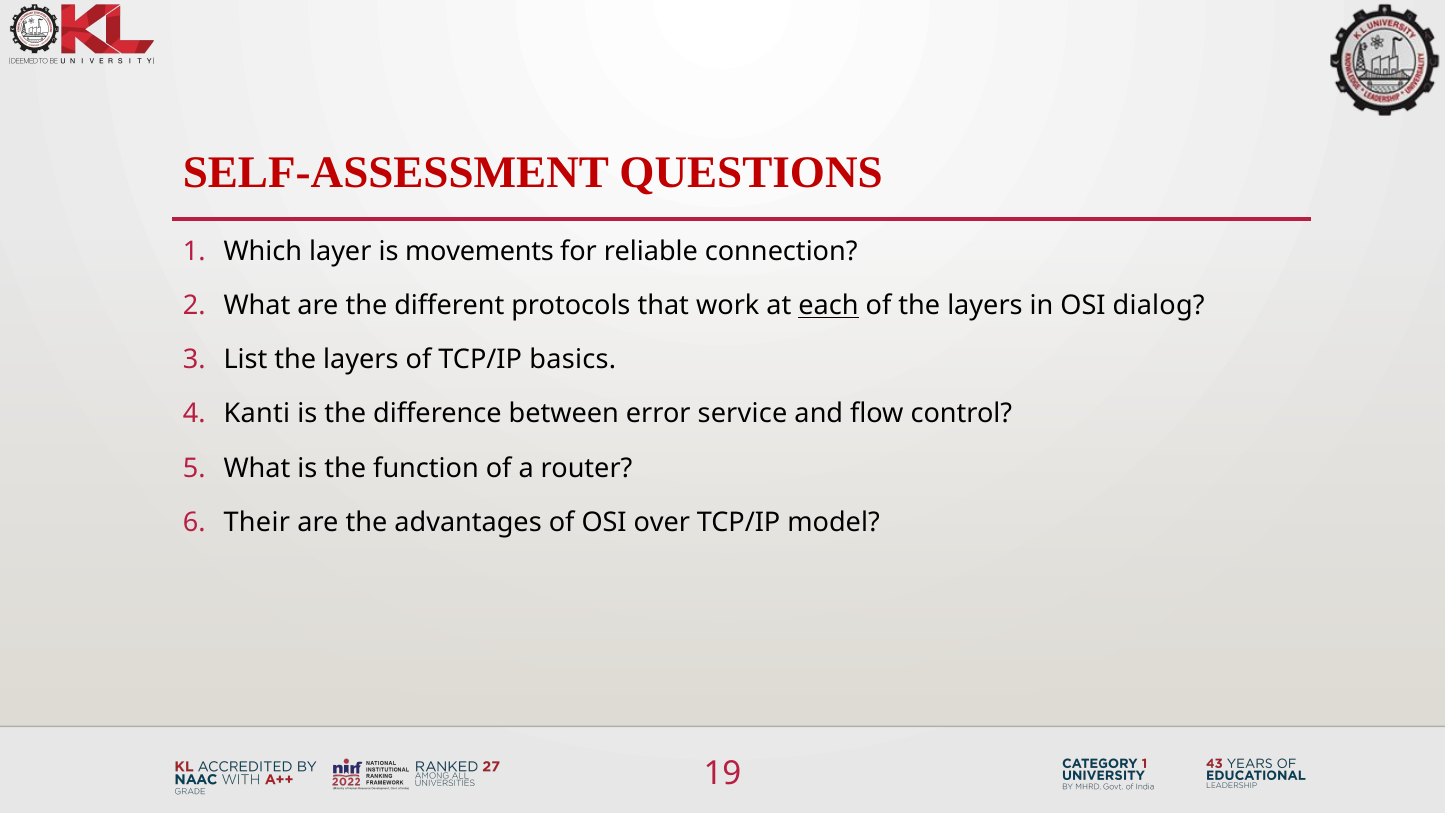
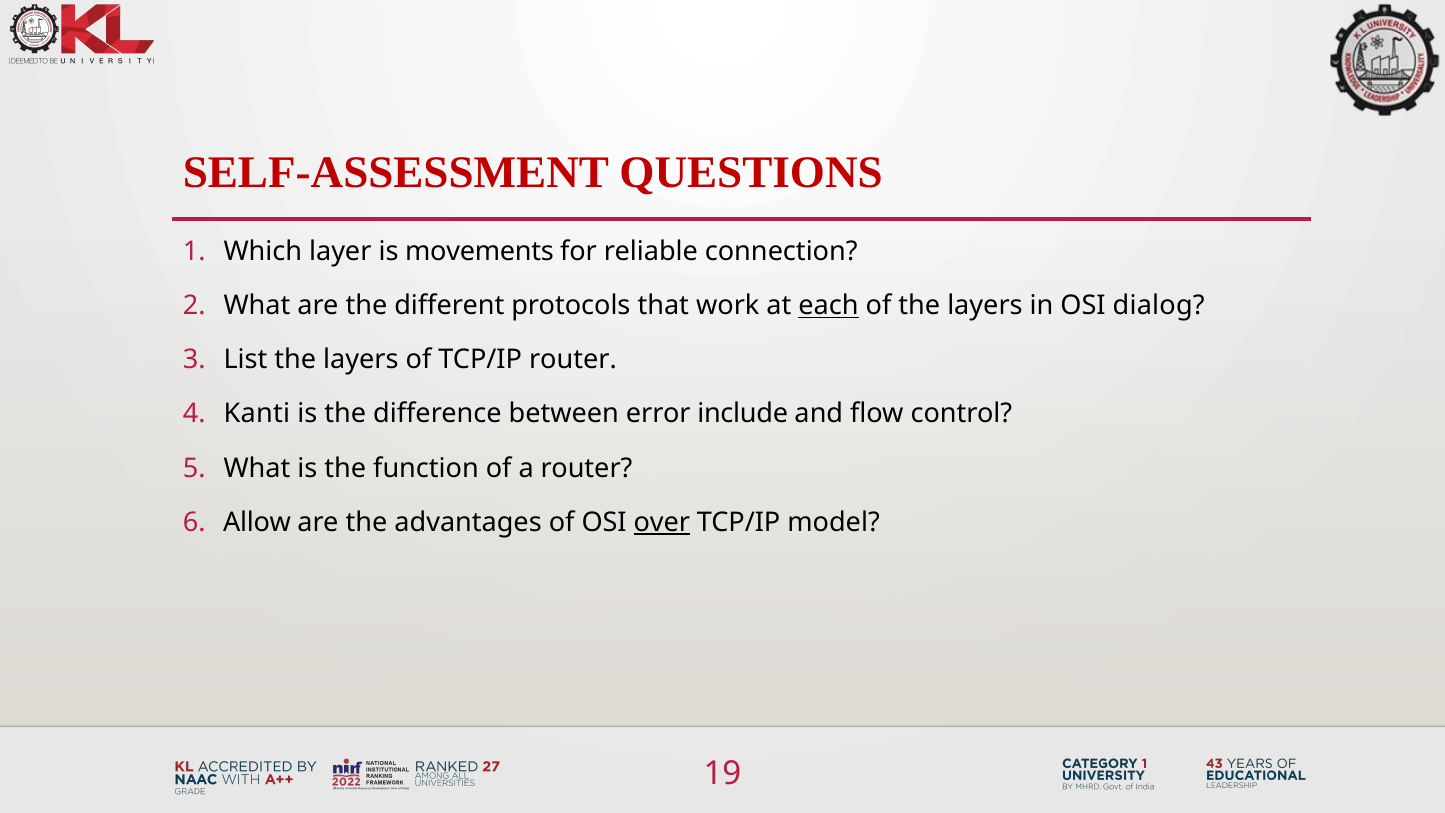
TCP/IP basics: basics -> router (573, 360)
service: service -> include (743, 414)
Their: Their -> Allow (257, 522)
over underline: none -> present (662, 522)
